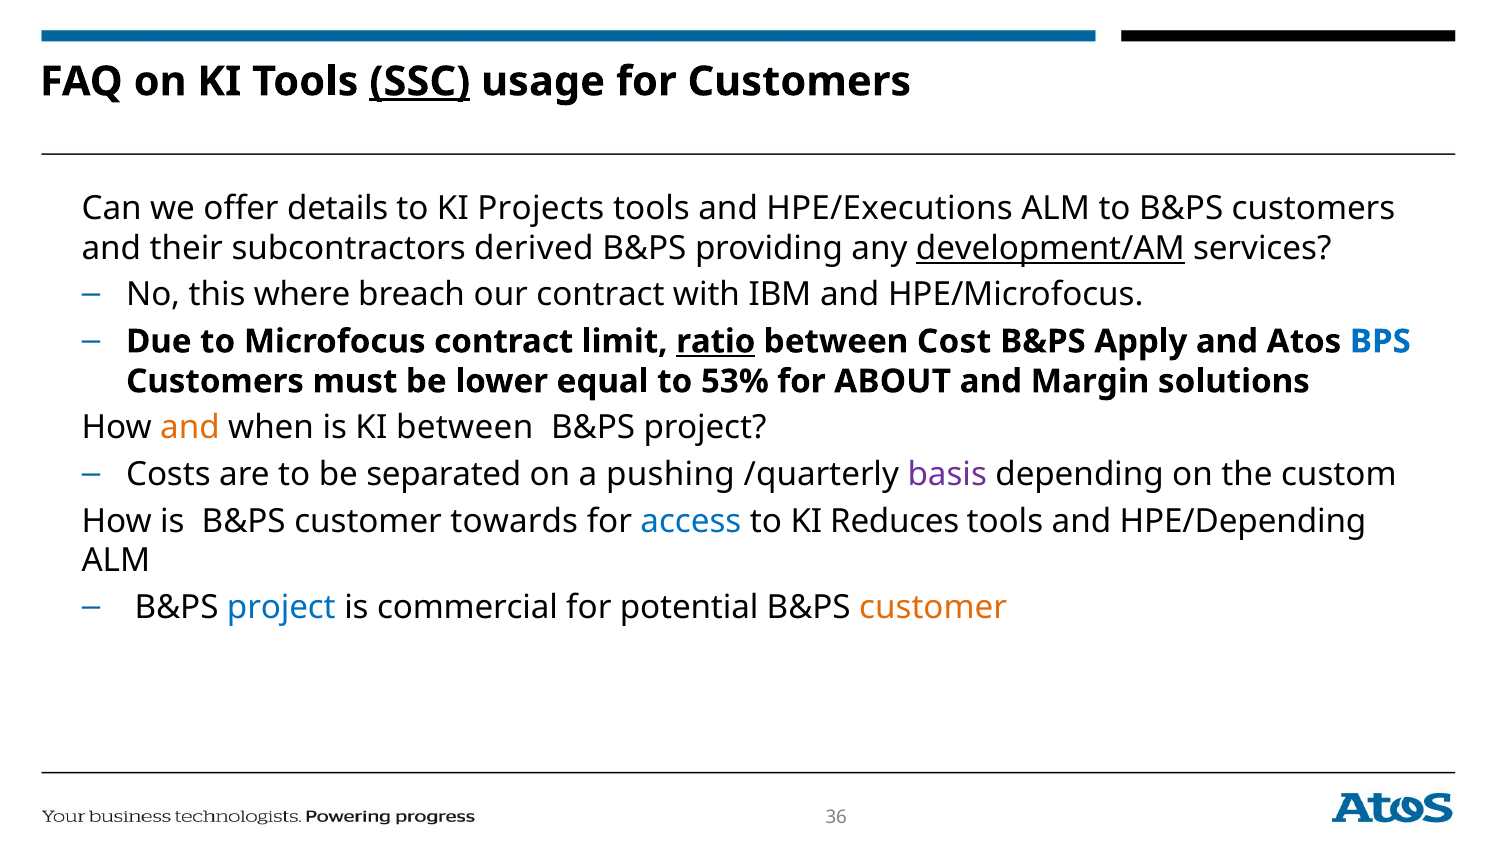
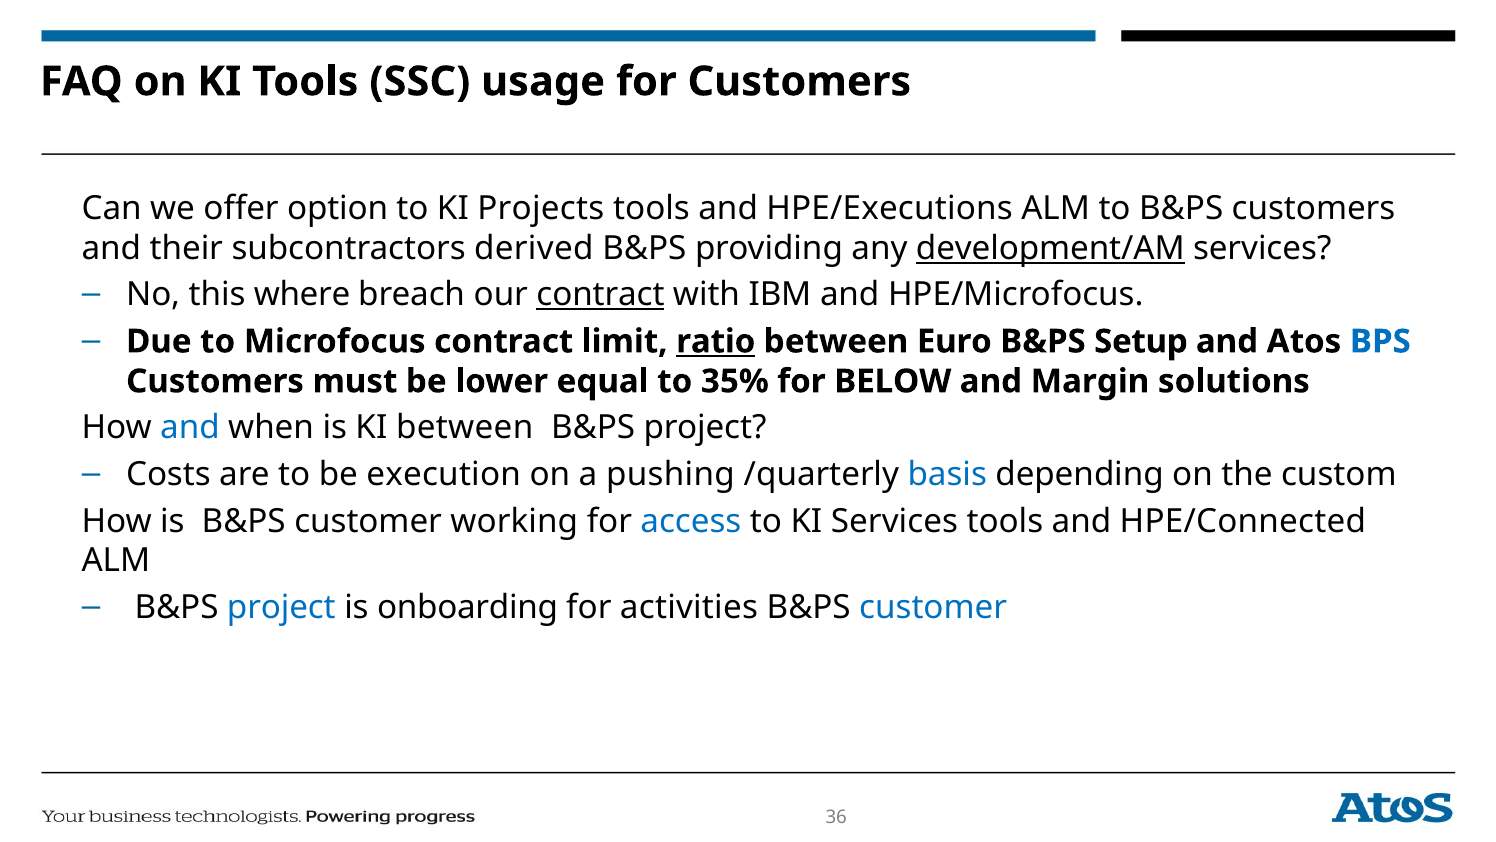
SSC underline: present -> none (420, 82)
details: details -> option (338, 208)
contract underline: none -> present (600, 295)
Cost: Cost -> Euro (954, 341)
Apply: Apply -> Setup (1141, 341)
53%: 53% -> 35% (735, 381)
ABOUT: ABOUT -> BELOW (893, 381)
and colour: orange -> blue (190, 428)
separated: separated -> execution (444, 474)
basis colour: purple -> blue (947, 474)
towards: towards -> working (514, 521)
KI Reduces: Reduces -> Services (895, 521)
HPE/Depending: HPE/Depending -> HPE/Connected (1243, 521)
commercial: commercial -> onboarding (468, 607)
potential: potential -> activities (689, 607)
customer colour: orange -> blue (933, 607)
